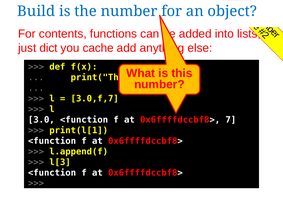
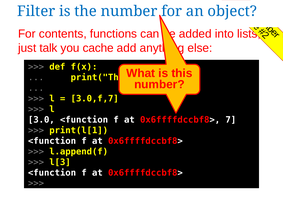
Build: Build -> Filter (36, 11)
dict: dict -> talk (48, 48)
